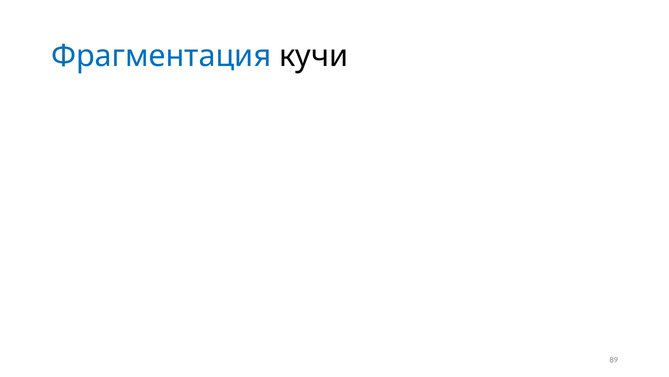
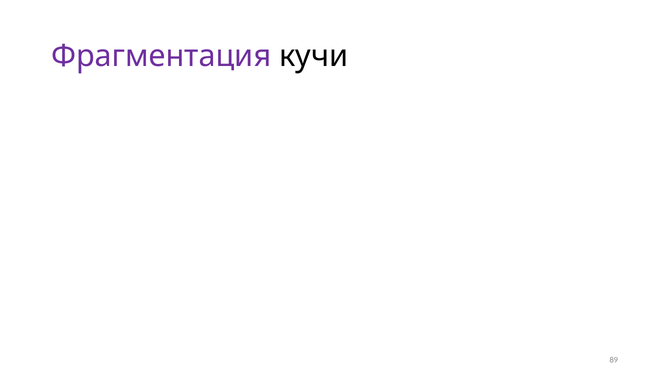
Фрагментация colour: blue -> purple (161, 56)
